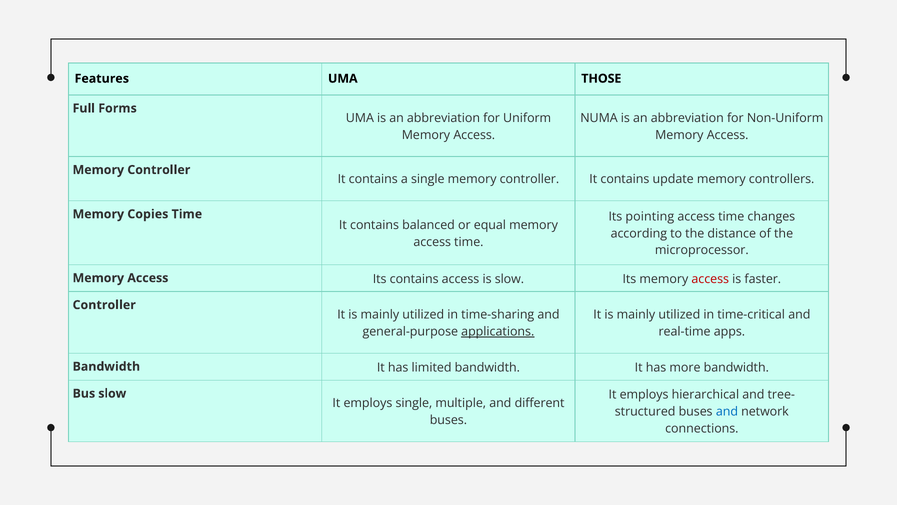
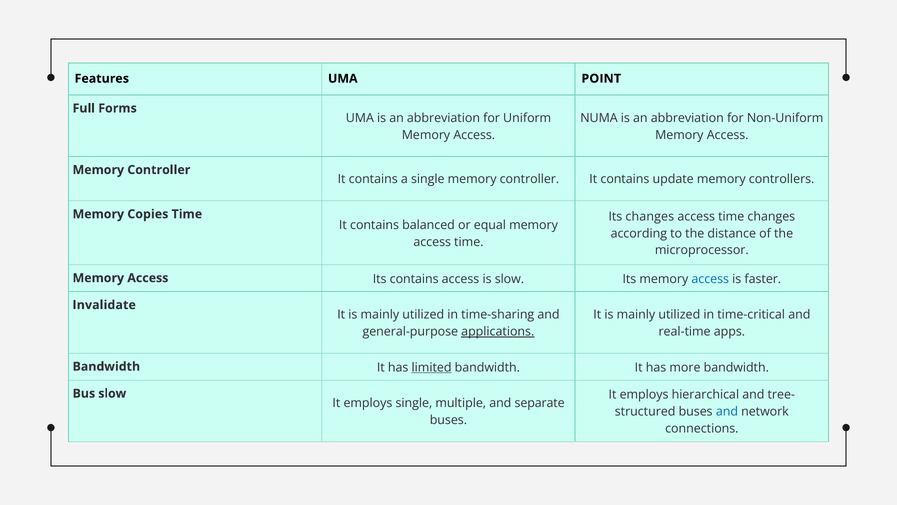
THOSE: THOSE -> POINT (601, 79)
Its pointing: pointing -> changes (650, 216)
access colour: red -> blue (710, 279)
Controller: Controller -> Invalidate (104, 305)
limited underline: none -> present (432, 367)
different: different -> separate (540, 403)
